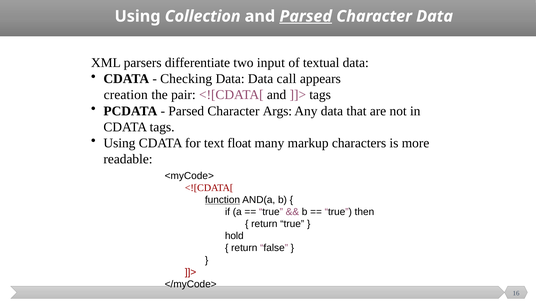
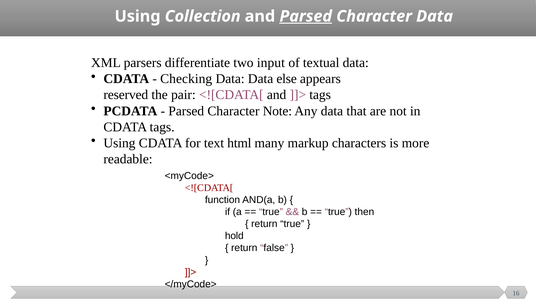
call: call -> else (287, 79)
creation: creation -> reserved (126, 95)
Args: Args -> Note (277, 111)
float: float -> html (239, 143)
function underline: present -> none (222, 200)
